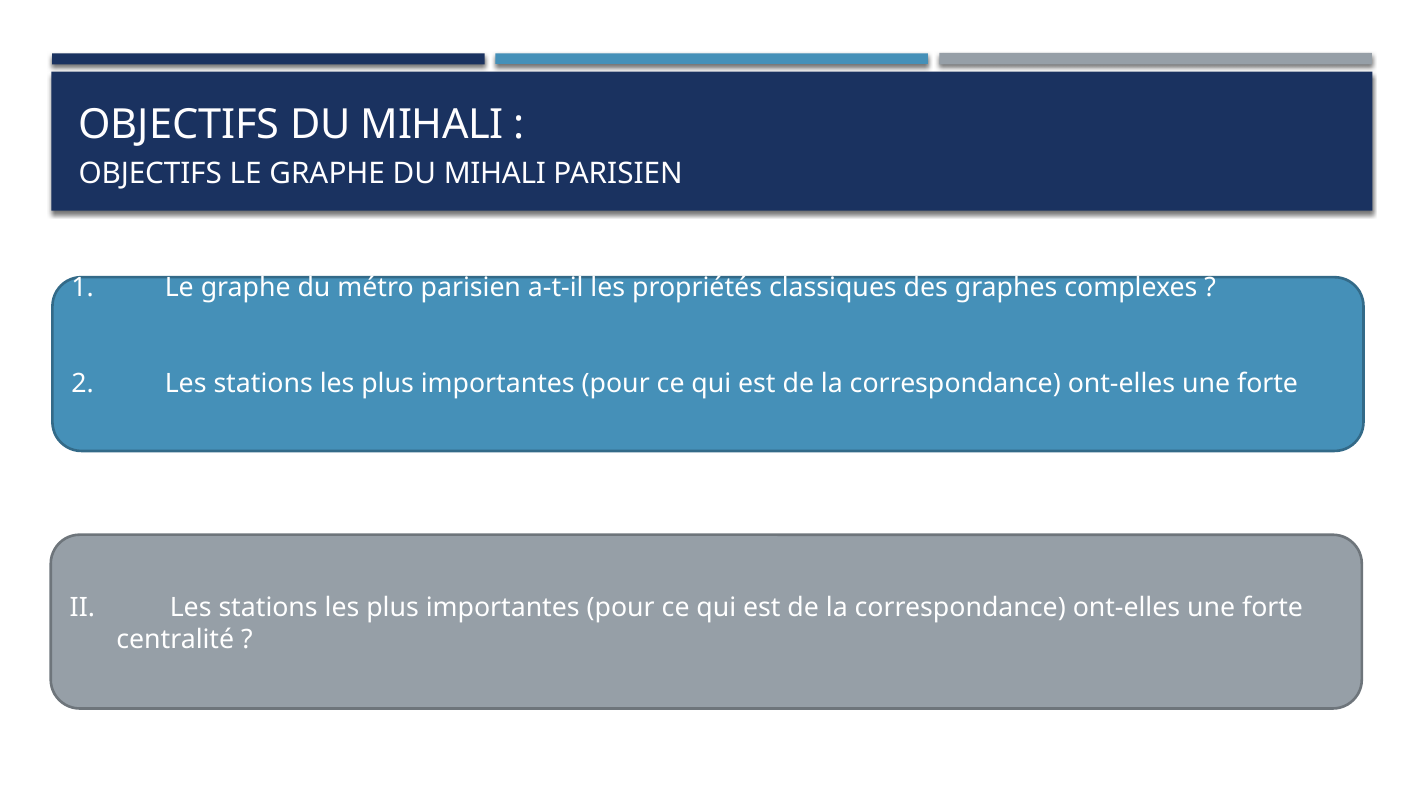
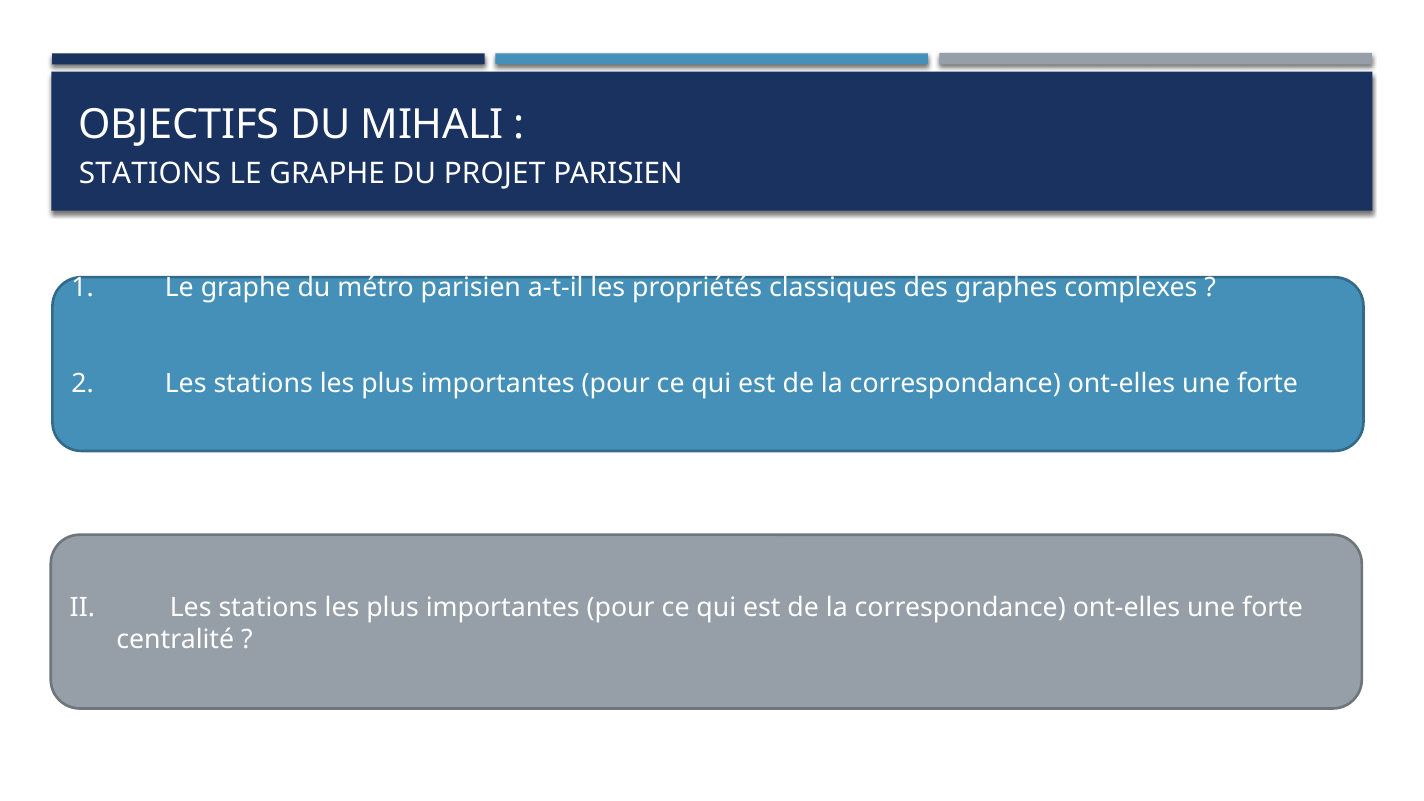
OBJECTIFS: OBJECTIFS -> STATIONS (150, 174)
GRAPHE DU MIHALI: MIHALI -> PROJET (495, 174)
